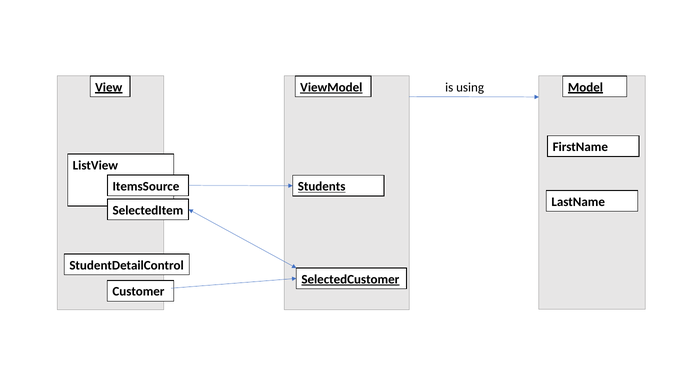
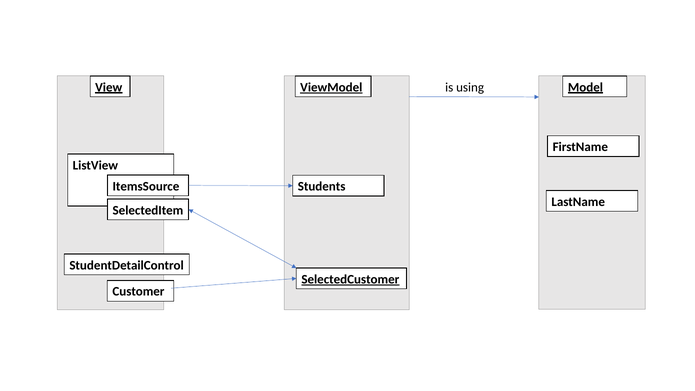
Students underline: present -> none (322, 187)
